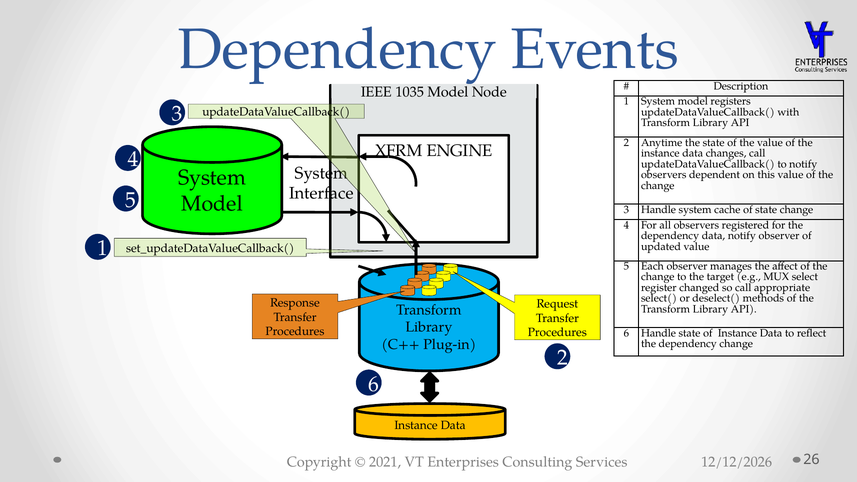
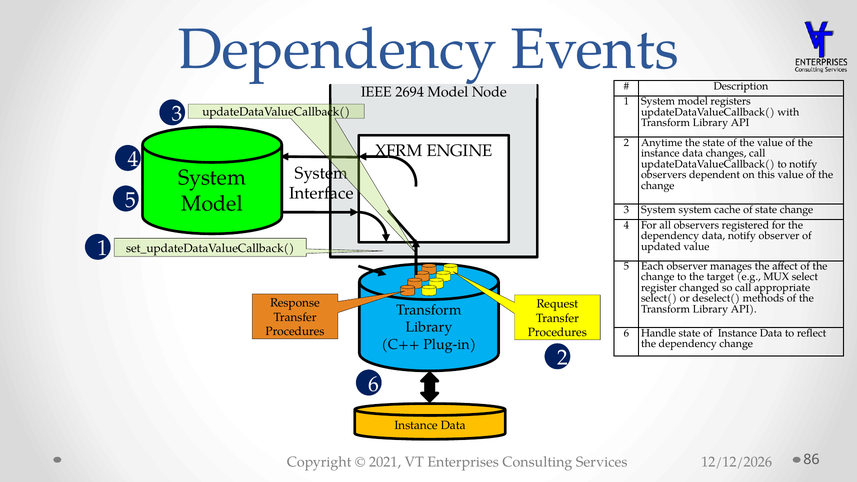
1035: 1035 -> 2694 (410, 92)
3 Handle: Handle -> System (658, 210)
26: 26 -> 86 (811, 459)
